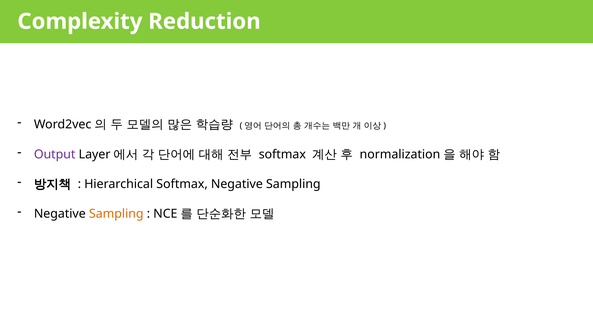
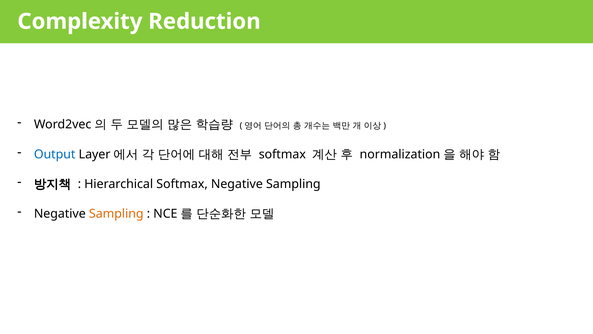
Output colour: purple -> blue (55, 154)
